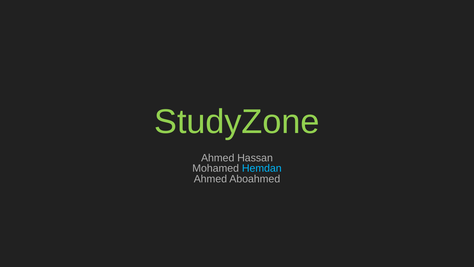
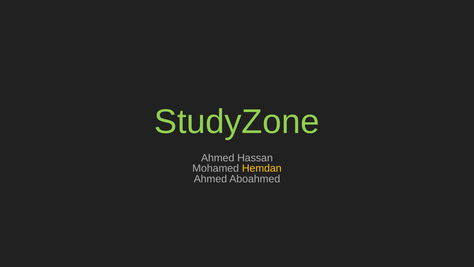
Hemdan colour: light blue -> yellow (262, 168)
